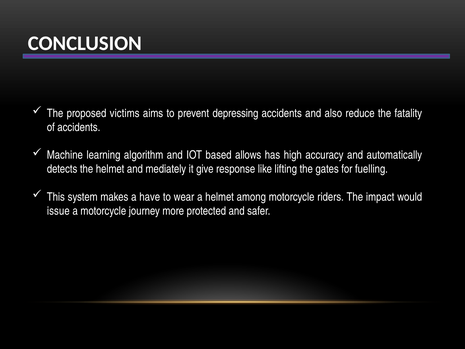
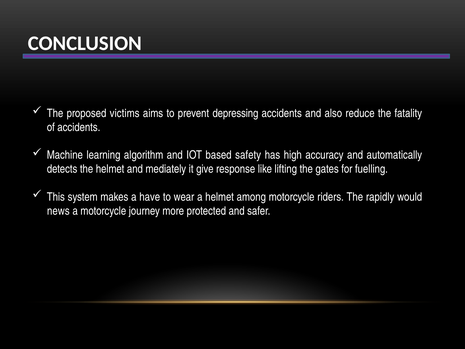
allows: allows -> safety (248, 155)
impact: impact -> rapidly (380, 197)
issue: issue -> news (58, 211)
